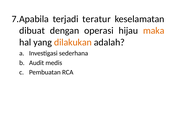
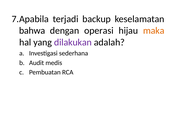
teratur: teratur -> backup (97, 19)
dibuat: dibuat -> bahwa (32, 31)
dilakukan colour: orange -> purple (73, 42)
